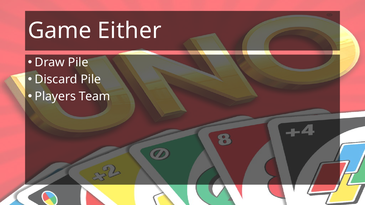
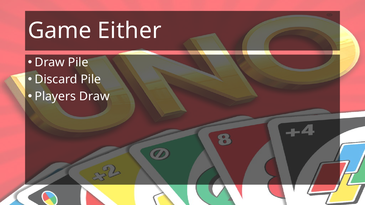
Players Team: Team -> Draw (94, 96)
